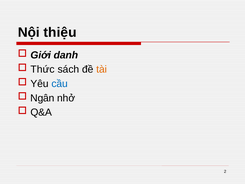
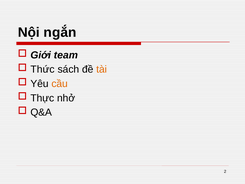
thiệu: thiệu -> ngắn (60, 32)
danh: danh -> team (66, 55)
cầu colour: blue -> orange (60, 84)
Ngân: Ngân -> Thực (42, 98)
